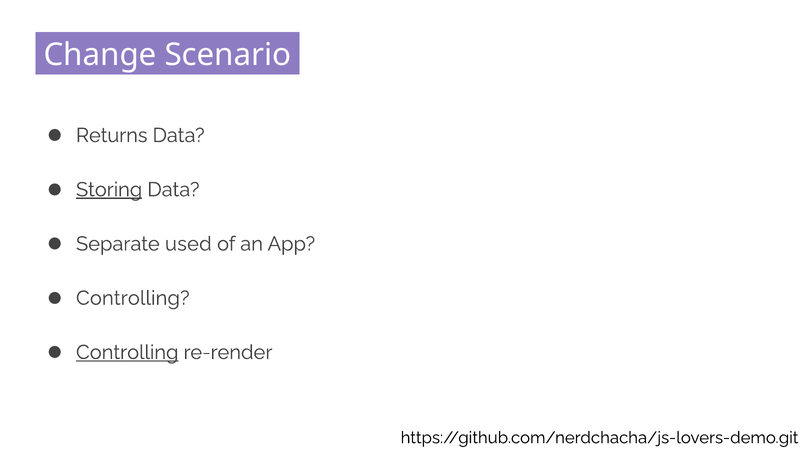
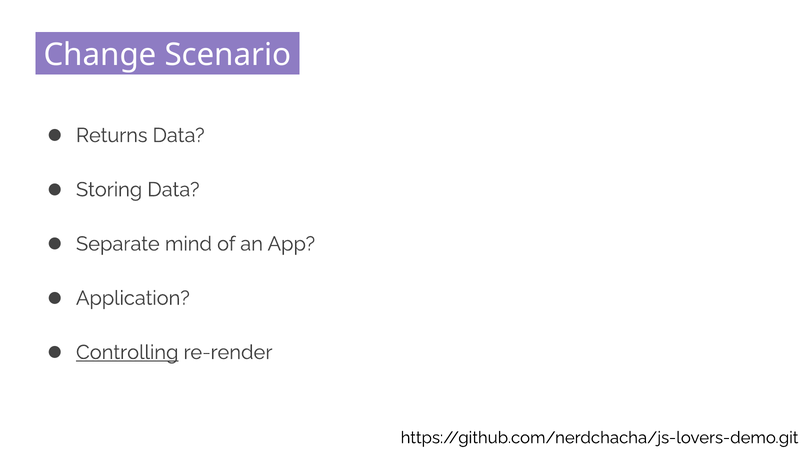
Storing underline: present -> none (109, 190)
used: used -> mind (188, 244)
Controlling: Controlling -> Application (133, 298)
